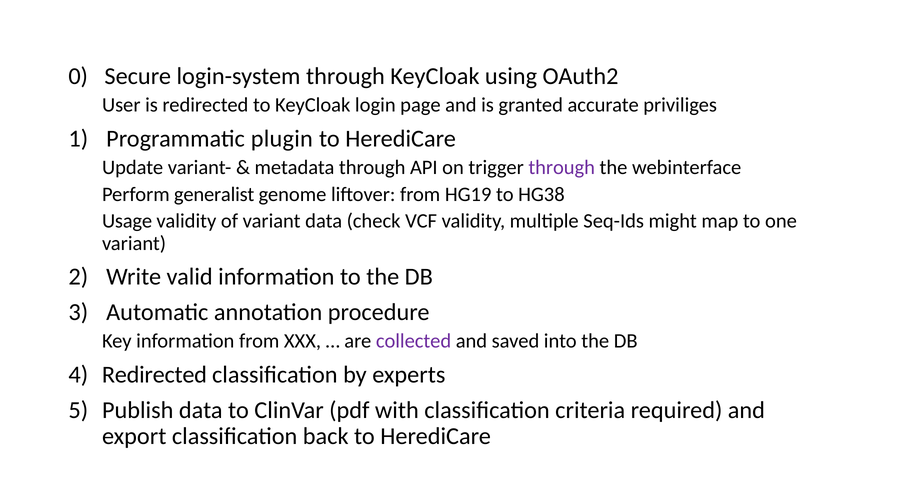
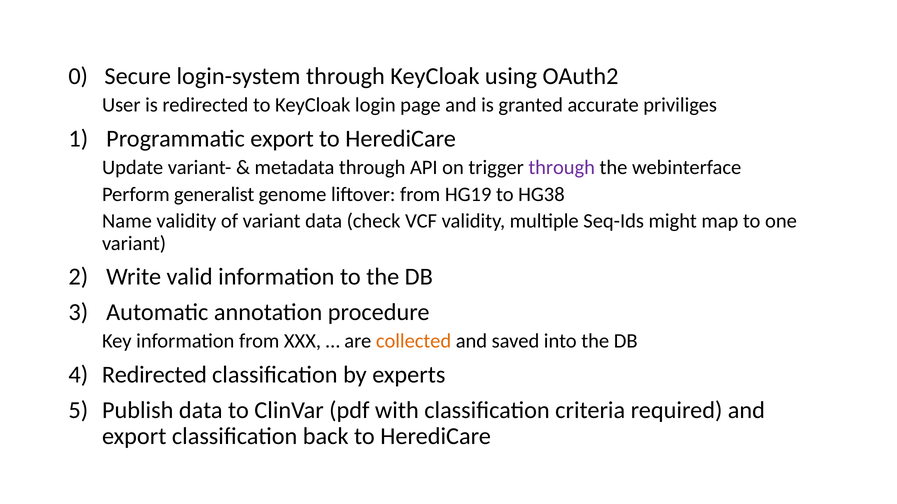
Programmatic plugin: plugin -> export (282, 139)
Usage: Usage -> Name (127, 221)
collected colour: purple -> orange (414, 342)
